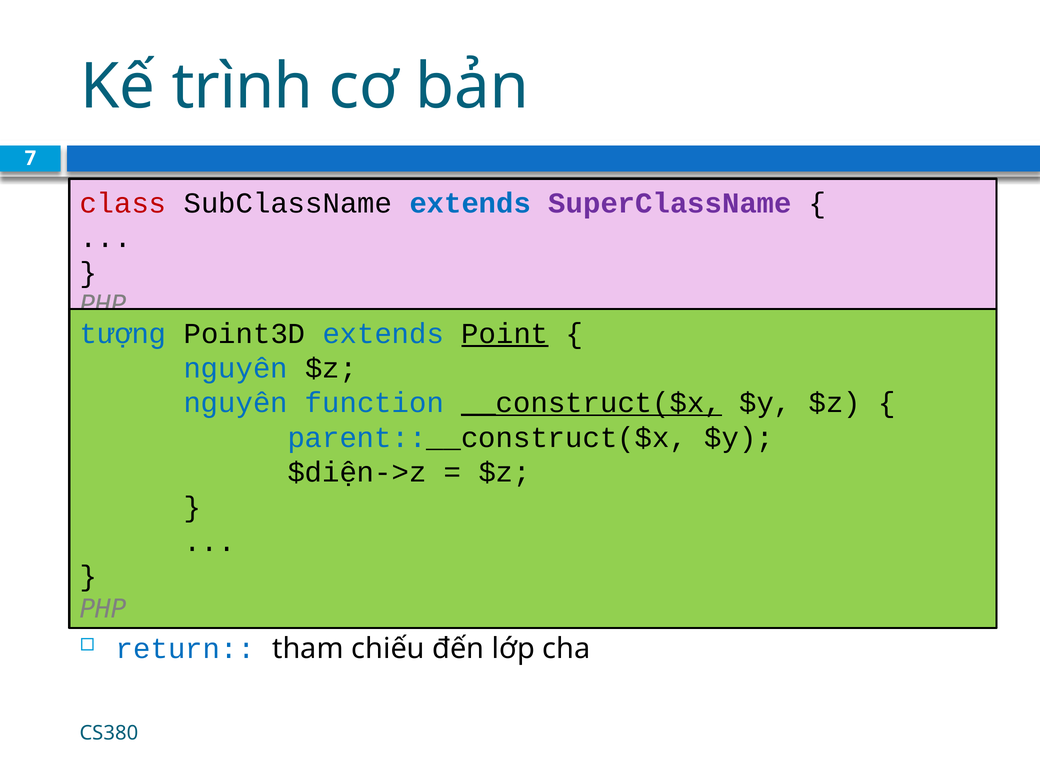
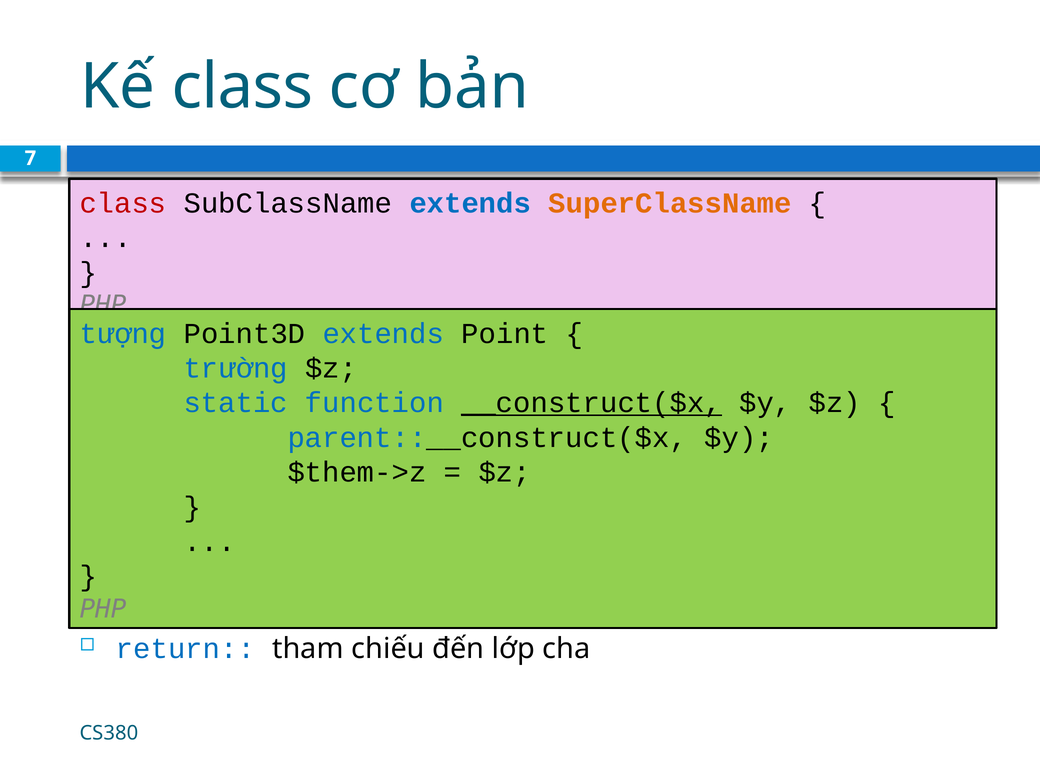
Kế trình: trình -> class (242, 87)
SuperClassName colour: purple -> orange (670, 203)
Point underline: present -> none (505, 334)
nguyên: nguyên -> trường (236, 368)
nguyên: nguyên -> static (236, 403)
$diện->z: $diện->z -> $them->z (357, 472)
